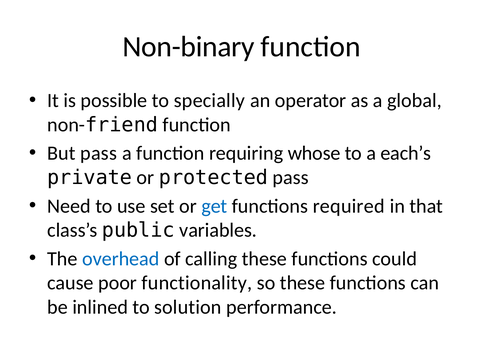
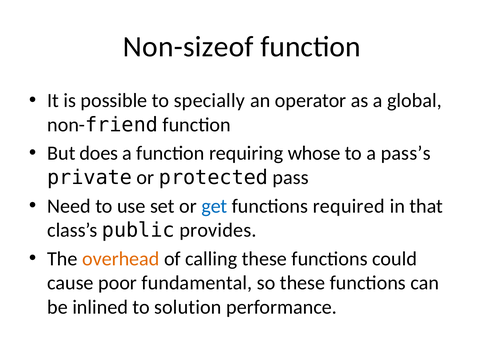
Non-binary: Non-binary -> Non-sizeof (188, 47)
But pass: pass -> does (99, 153)
each’s: each’s -> pass’s (406, 153)
variables: variables -> provides (218, 230)
overhead colour: blue -> orange (121, 259)
functionality: functionality -> fundamental (197, 283)
